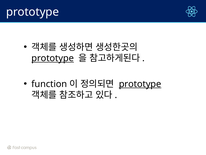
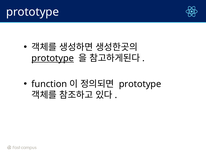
prototype underline: present -> none (140, 84)
